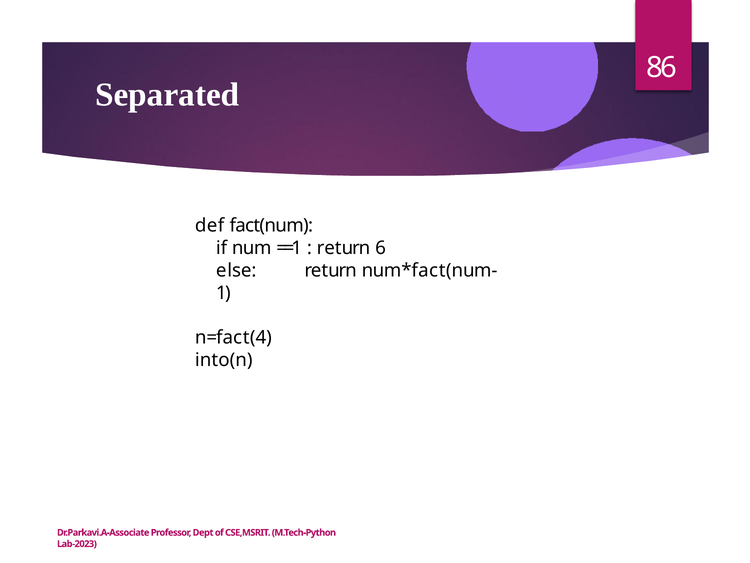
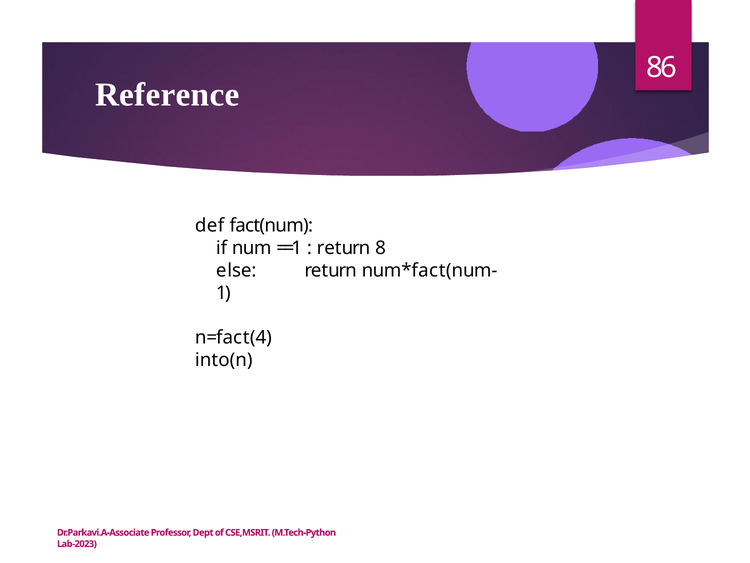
Separated: Separated -> Reference (167, 95)
6: 6 -> 8 (381, 248)
